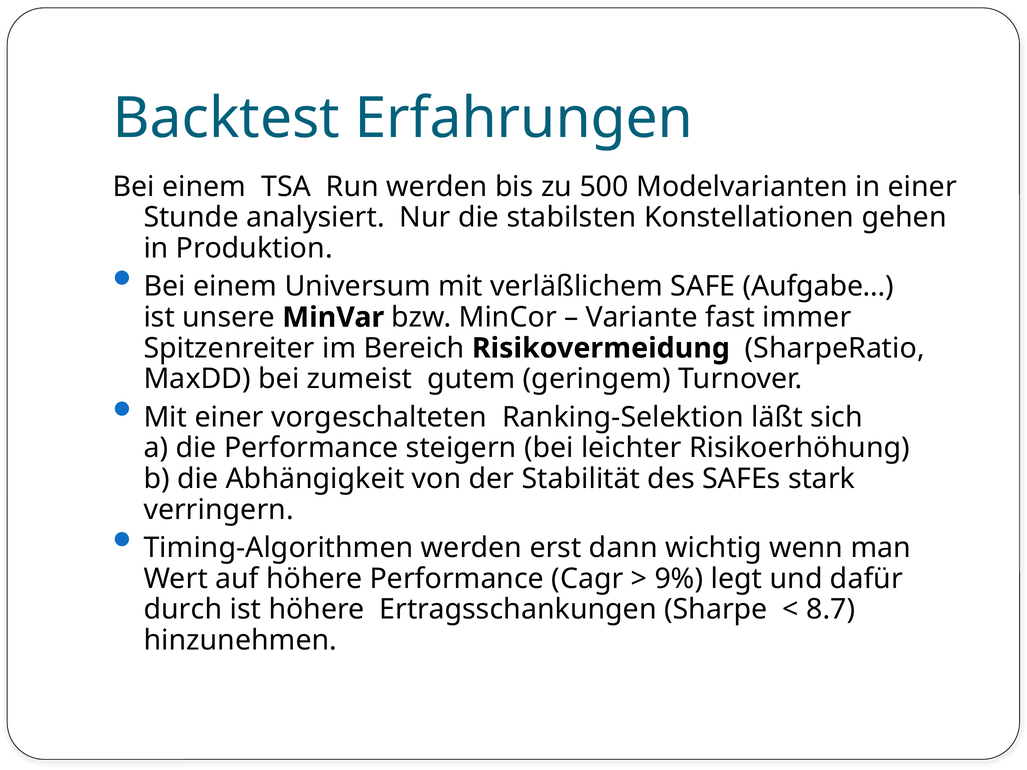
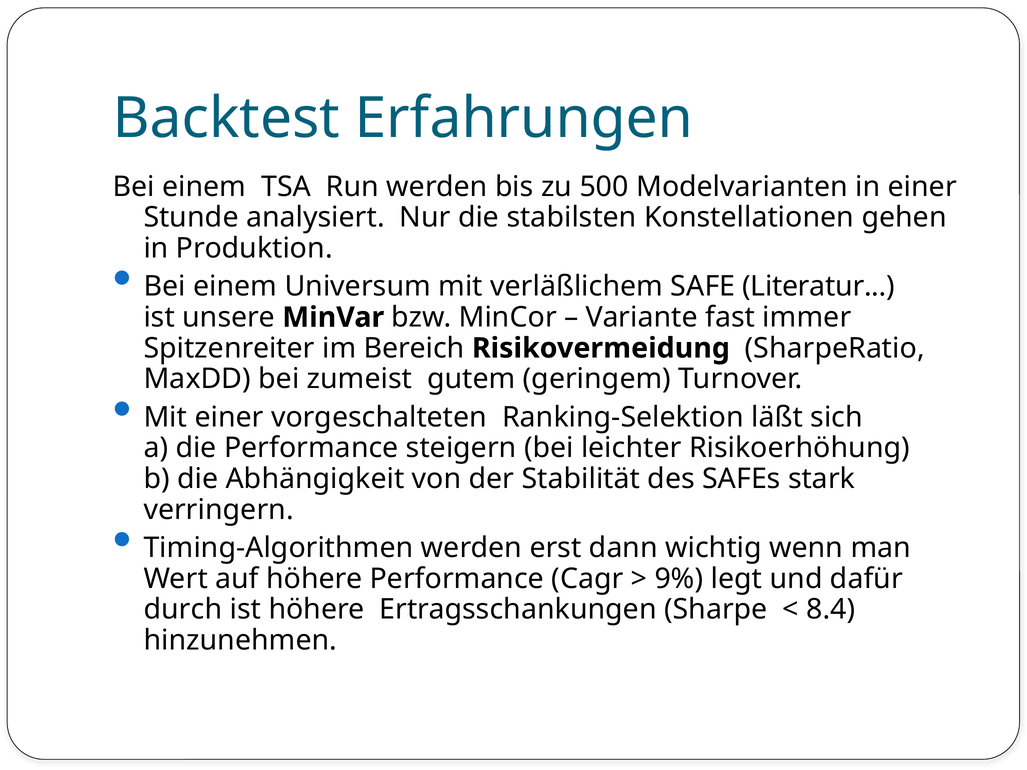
Aufgabe: Aufgabe -> Literatur (818, 287)
8.7: 8.7 -> 8.4 (831, 610)
